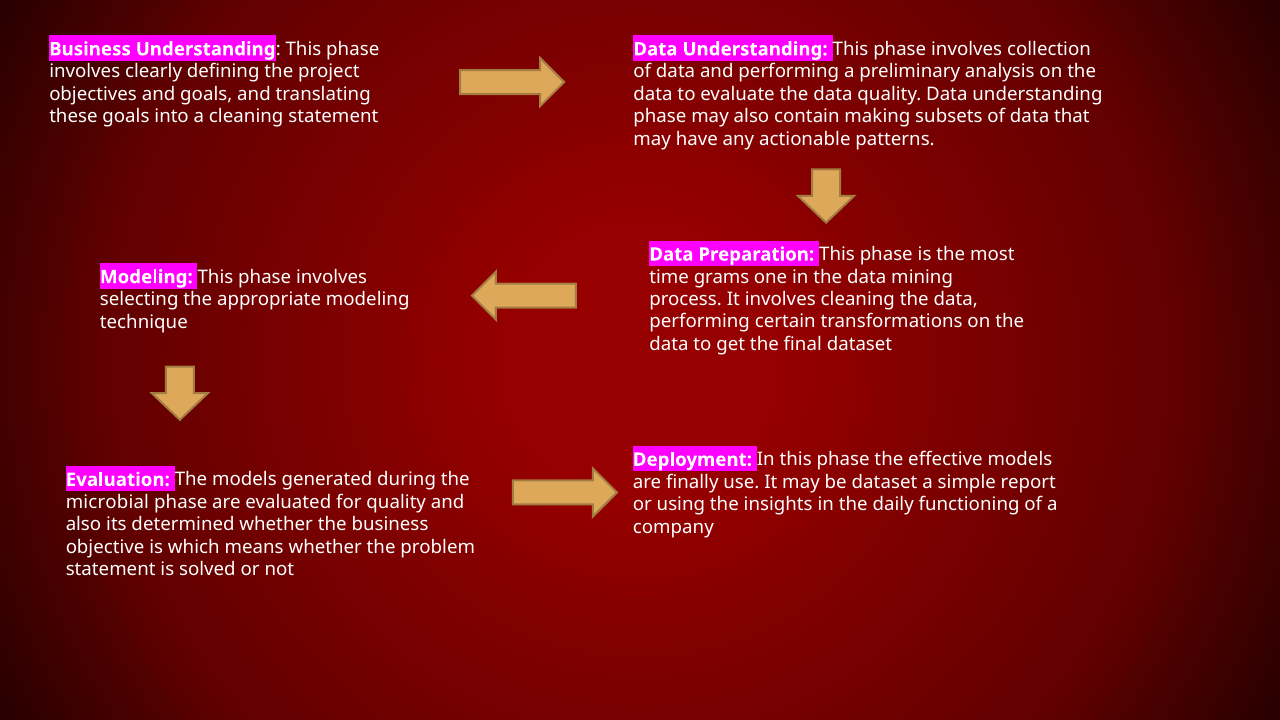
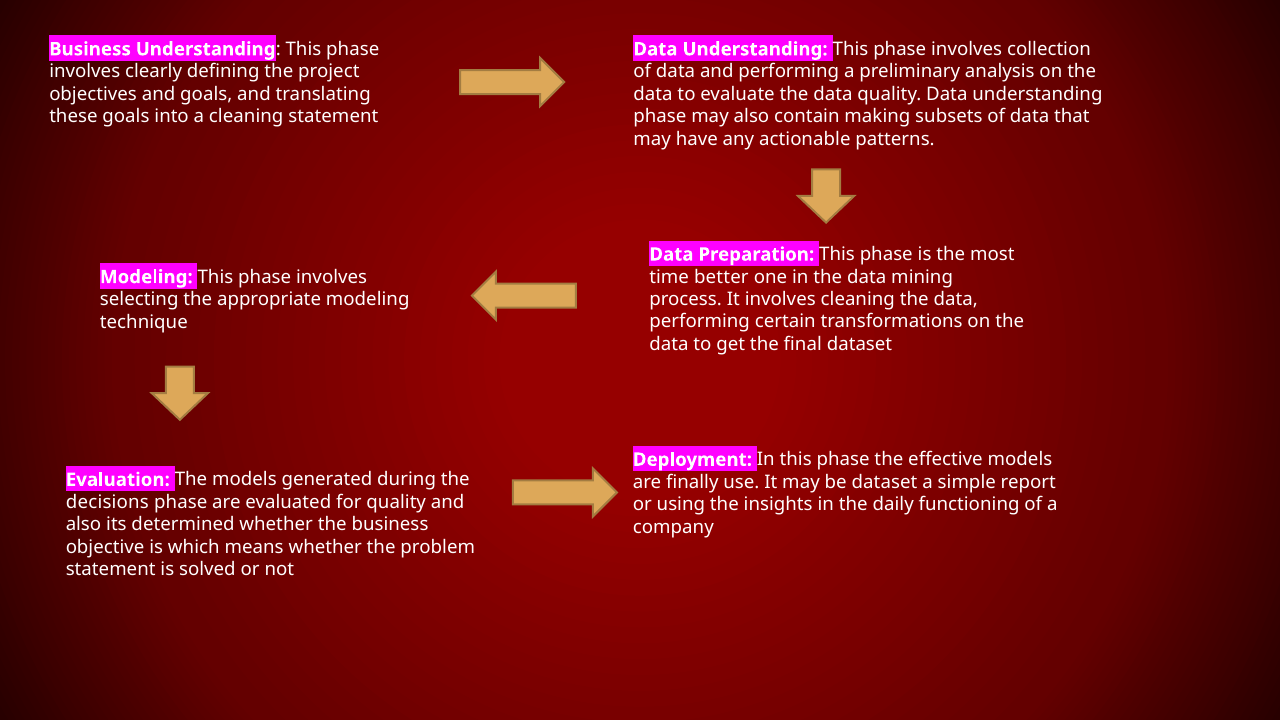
grams: grams -> better (721, 277)
microbial: microbial -> decisions (107, 502)
